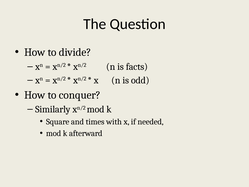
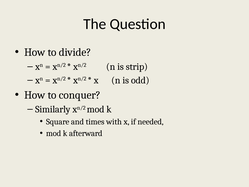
facts: facts -> strip (137, 67)
